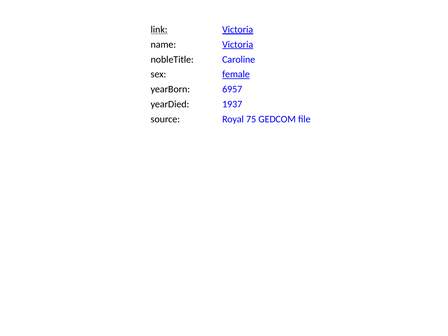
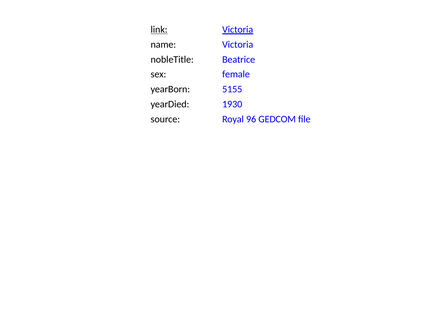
Victoria underline: present -> none (238, 44)
Caroline: Caroline -> Beatrice (239, 59)
female underline: present -> none (236, 74)
6957: 6957 -> 5155 (232, 89)
1937: 1937 -> 1930 (232, 104)
75: 75 -> 96 (251, 119)
